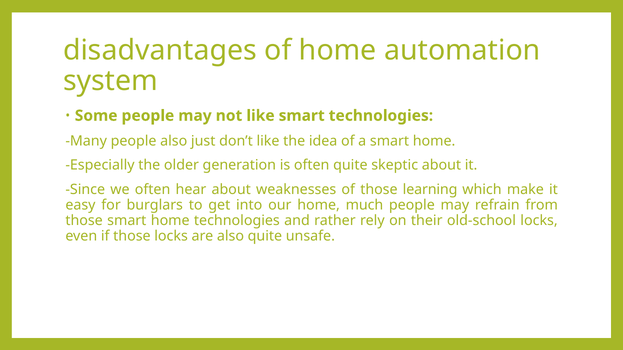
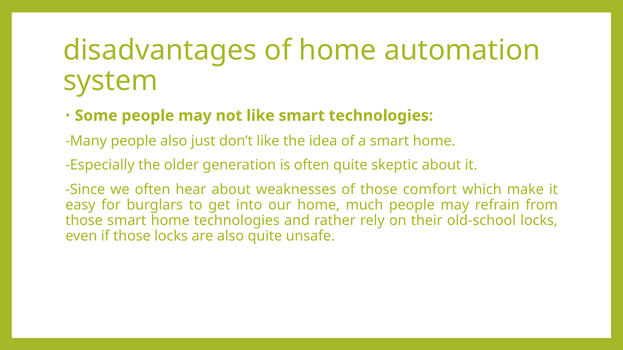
learning: learning -> comfort (430, 190)
